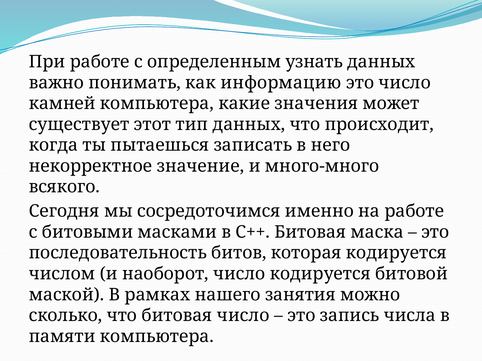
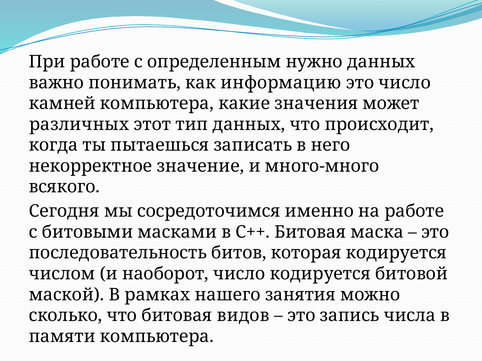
узнать: узнать -> нужно (314, 62)
существует: существует -> различных (79, 125)
битовая число: число -> видов (243, 316)
